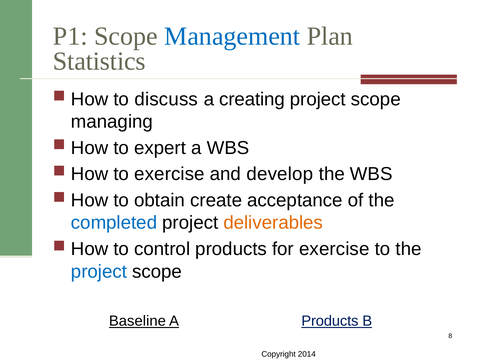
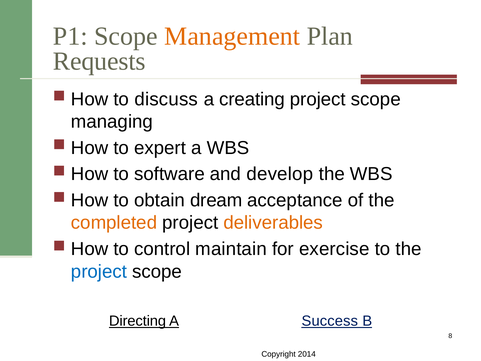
Management colour: blue -> orange (232, 36)
Statistics: Statistics -> Requests (99, 61)
to exercise: exercise -> software (169, 174)
create: create -> dream (216, 200)
completed colour: blue -> orange (114, 223)
control products: products -> maintain (231, 249)
Baseline: Baseline -> Directing (138, 321)
A Products: Products -> Success (330, 321)
